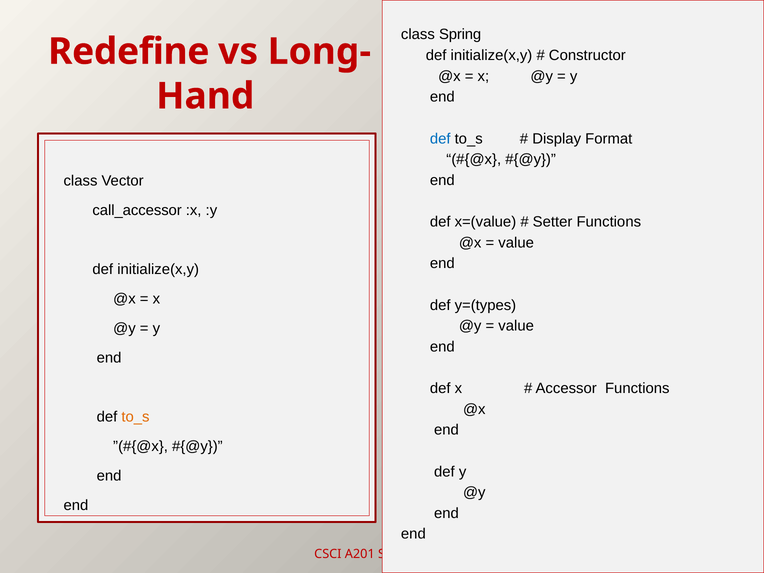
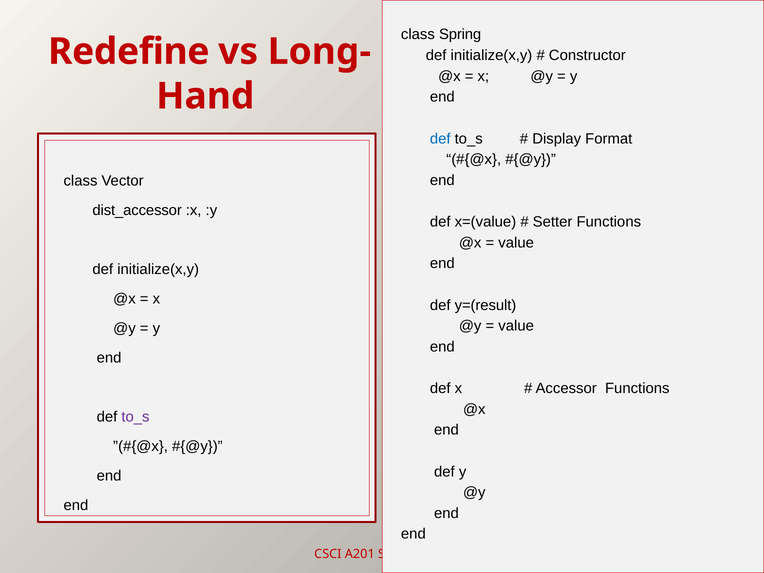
call_accessor: call_accessor -> dist_accessor (137, 210)
y=(types: y=(types -> y=(result (485, 305)
to_s colour: orange -> purple (135, 417)
